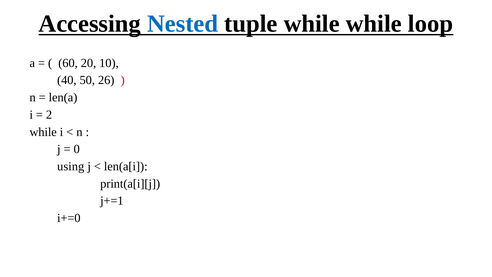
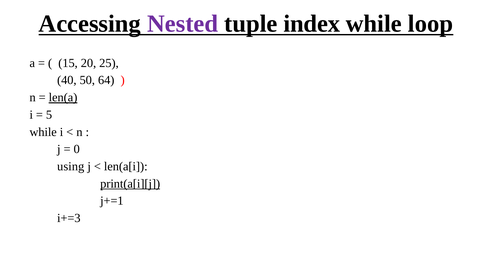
Nested colour: blue -> purple (183, 24)
tuple while: while -> index (312, 24)
60: 60 -> 15 (68, 63)
10: 10 -> 25 (109, 63)
26: 26 -> 64 (106, 80)
len(a underline: none -> present (63, 97)
2: 2 -> 5 (49, 115)
print(a[i][j underline: none -> present (130, 184)
i+=0: i+=0 -> i+=3 (69, 218)
